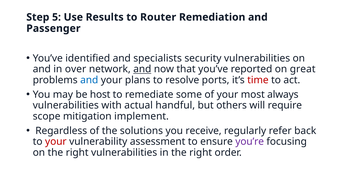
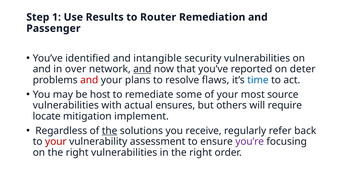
5: 5 -> 1 (57, 17)
specialists: specialists -> intangible (158, 58)
great: great -> deter (303, 69)
and colour: blue -> red (89, 80)
ports: ports -> flaws (216, 80)
time colour: red -> blue (258, 80)
always: always -> source (283, 95)
handful: handful -> ensures (175, 105)
scope: scope -> locate (47, 116)
the underline: none -> present (110, 131)
